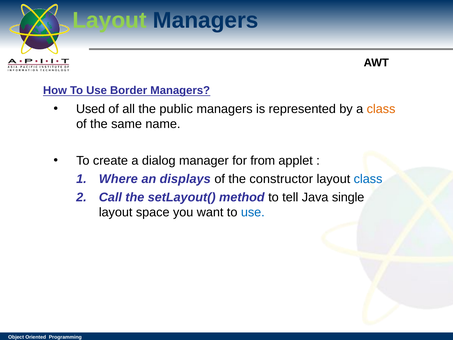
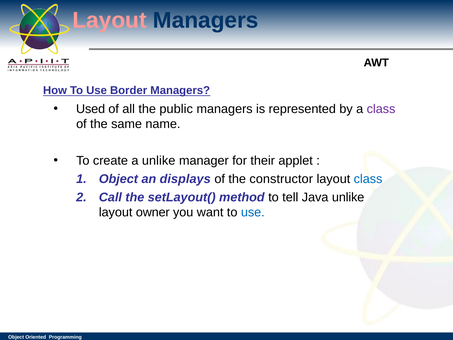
Layout colour: light green -> pink (110, 20)
class colour: orange -> purple (381, 109)
a dialog: dialog -> unlike (159, 161)
from: from -> their (263, 161)
Where: Where -> Object (118, 179)
Java single: single -> unlike (348, 197)
space: space -> owner (153, 212)
